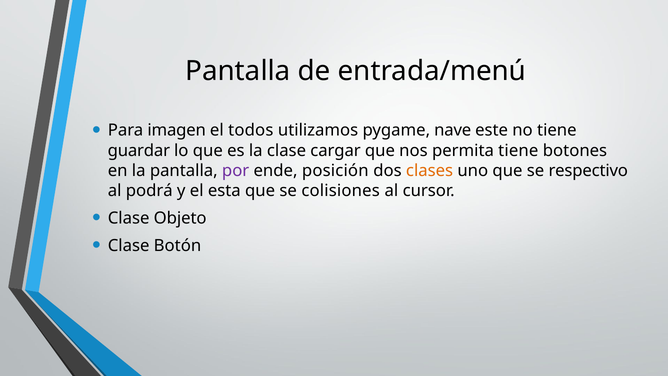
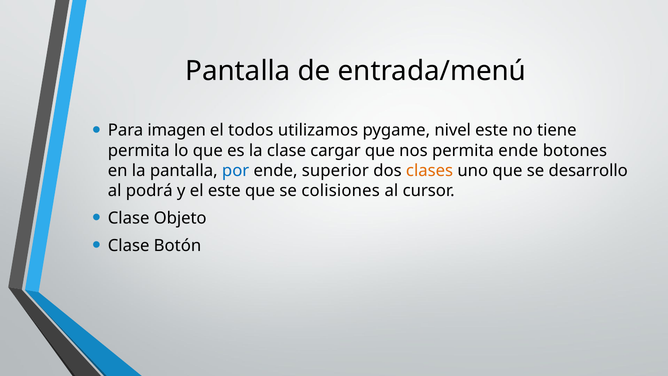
nave: nave -> nivel (453, 130)
guardar: guardar -> permita (139, 150)
permita tiene: tiene -> ende (518, 150)
por colour: purple -> blue (236, 170)
posición: posición -> superior (335, 170)
respectivo: respectivo -> desarrollo (588, 170)
el esta: esta -> este (224, 191)
